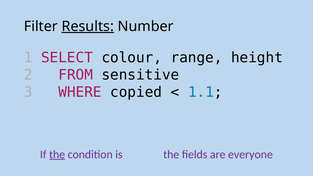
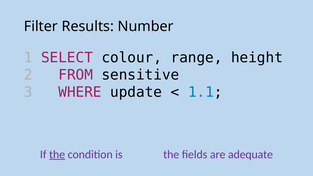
Results underline: present -> none (88, 26)
copied: copied -> update (136, 92)
everyone: everyone -> adequate (250, 154)
